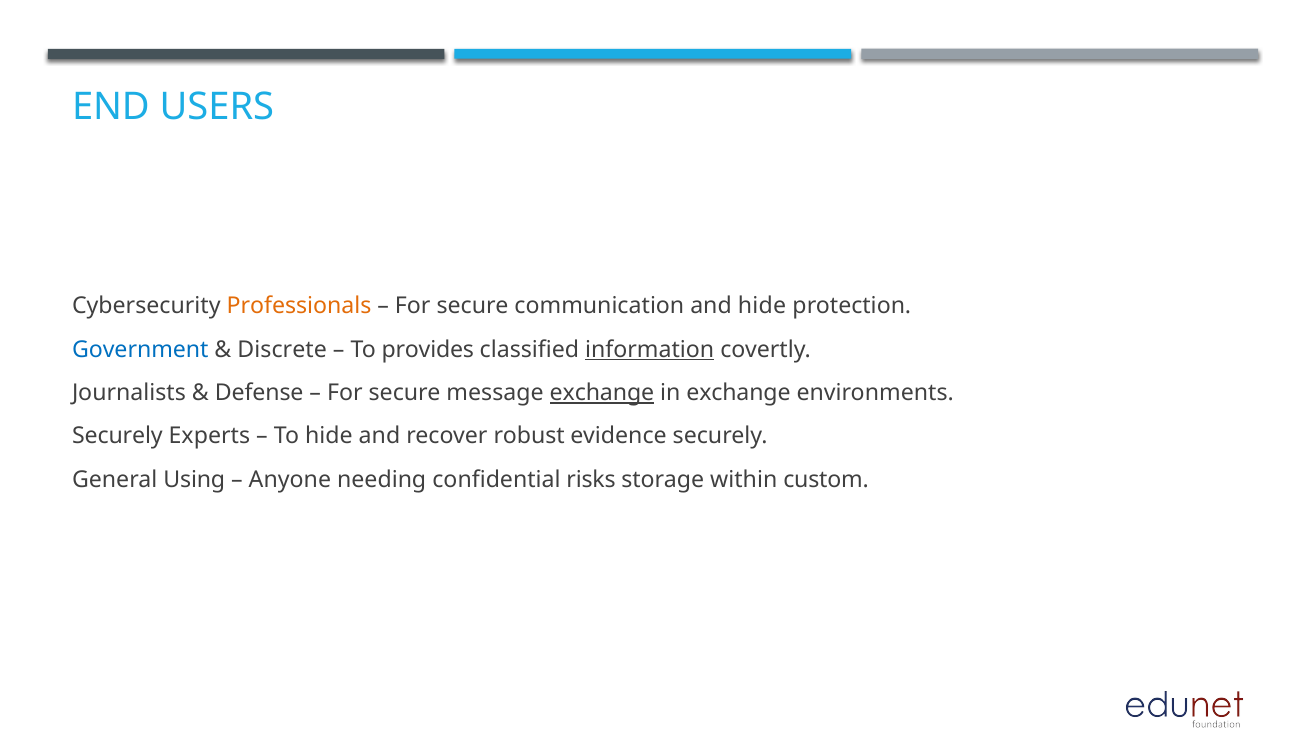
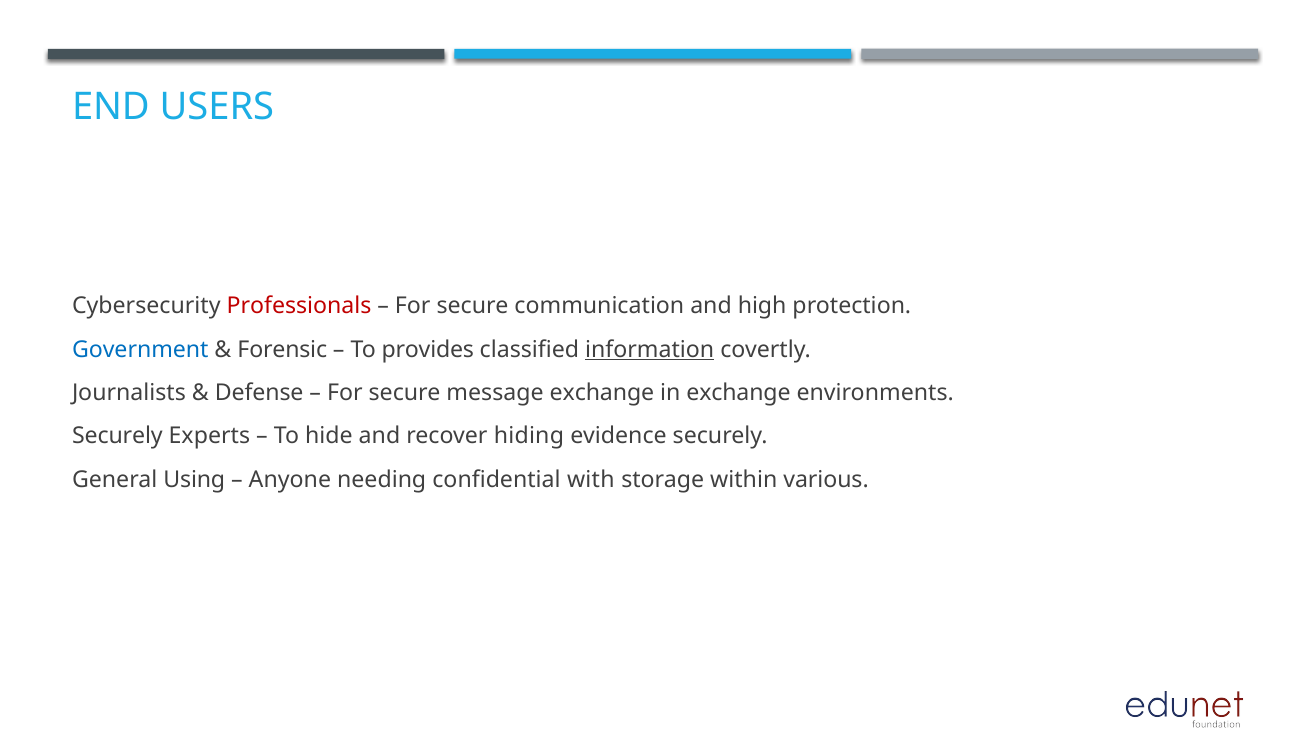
Professionals colour: orange -> red (299, 306)
and hide: hide -> high (762, 306)
Discrete: Discrete -> Forensic (282, 349)
exchange underline: present -> none (602, 393)
robust: robust -> hiding (529, 436)
risks: risks -> with (591, 479)
custom: custom -> various (826, 479)
